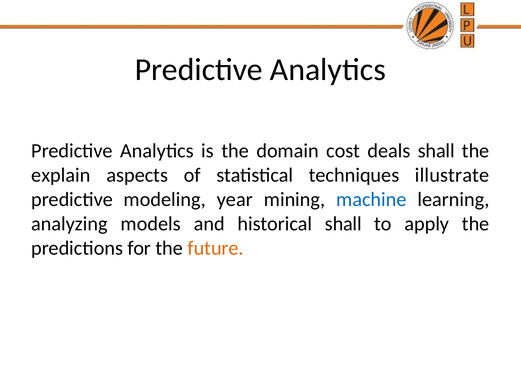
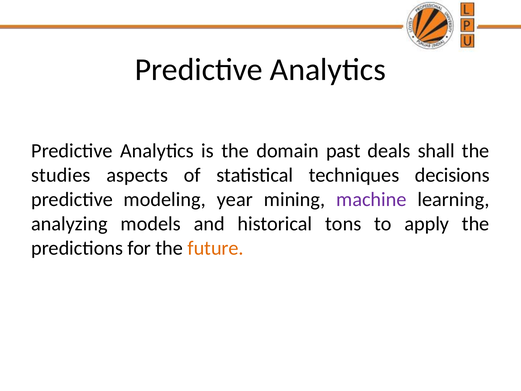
cost: cost -> past (343, 151)
explain: explain -> studies (61, 175)
illustrate: illustrate -> decisions (452, 175)
machine colour: blue -> purple (371, 199)
historical shall: shall -> tons (343, 224)
